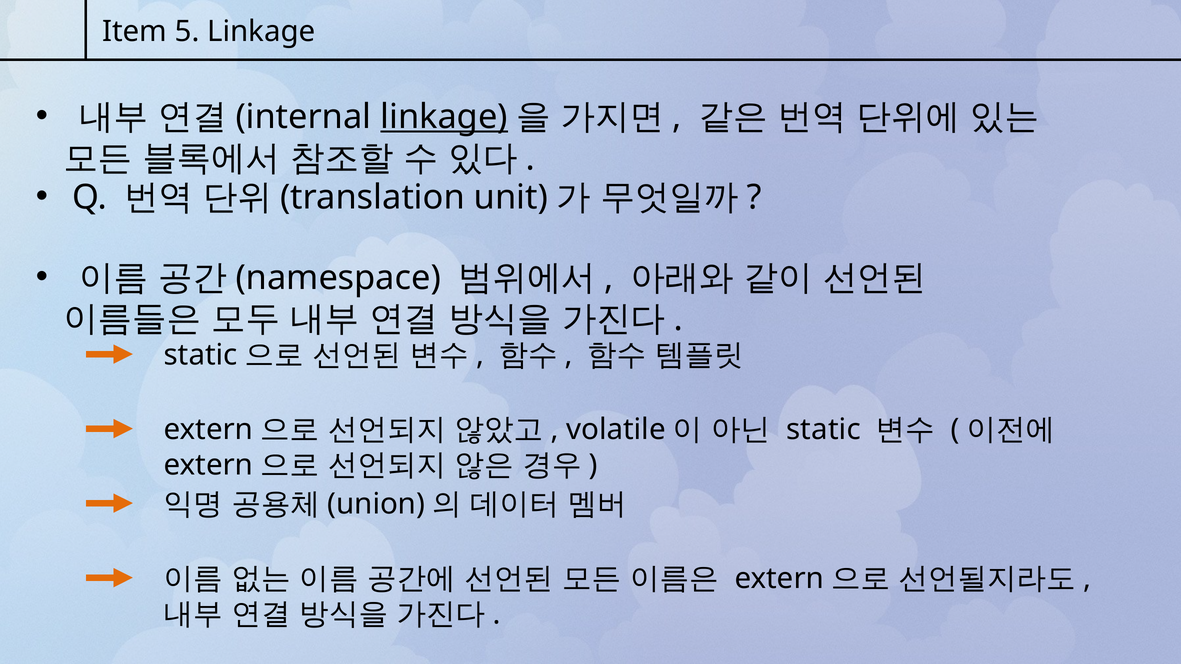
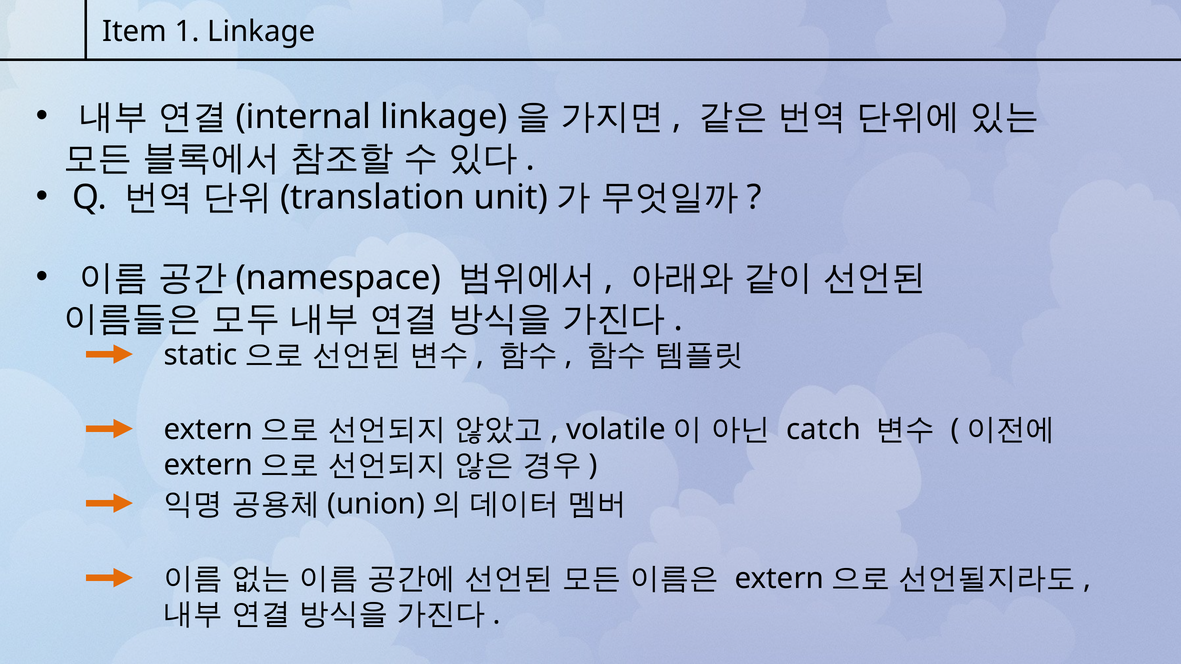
5: 5 -> 1 (187, 32)
linkage underline: present -> none (444, 117)
static: static -> catch (823, 430)
